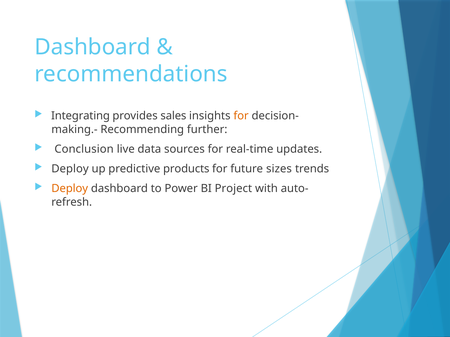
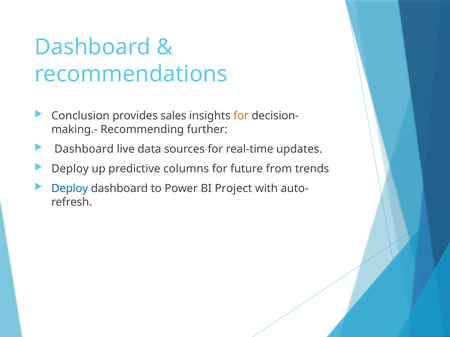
Integrating: Integrating -> Conclusion (80, 116)
Conclusion: Conclusion -> Dashboard (84, 149)
products: products -> columns (186, 169)
sizes: sizes -> from (279, 169)
Deploy colour: orange -> blue (70, 189)
